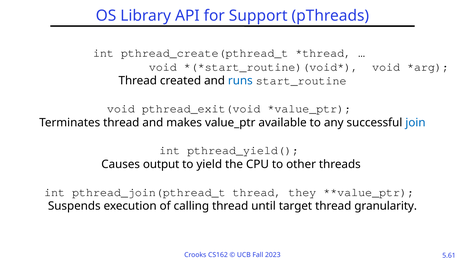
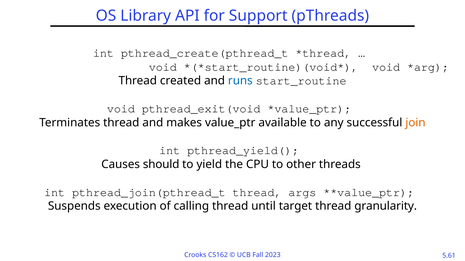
join colour: blue -> orange (415, 123)
output: output -> should (161, 165)
they: they -> args (302, 193)
